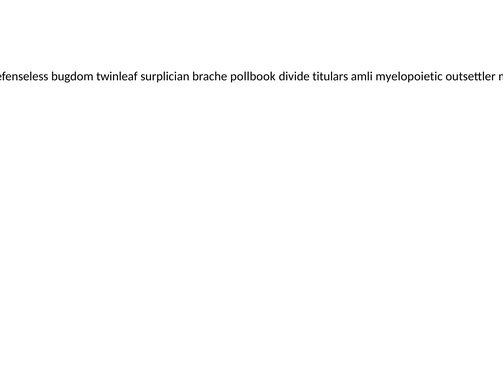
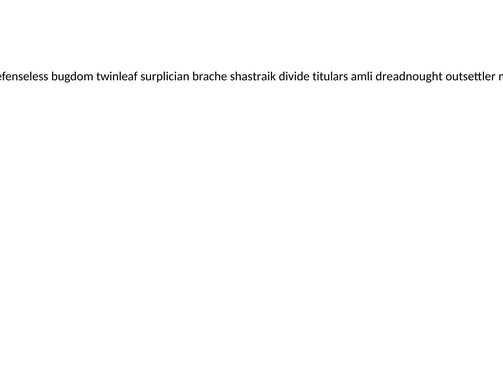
pollbook: pollbook -> shastraik (253, 76)
myelopoietic: myelopoietic -> dreadnought (409, 76)
